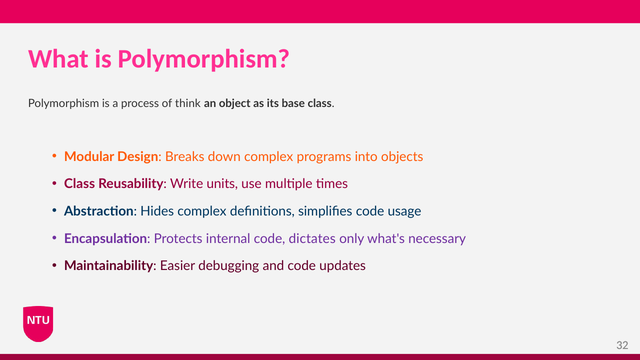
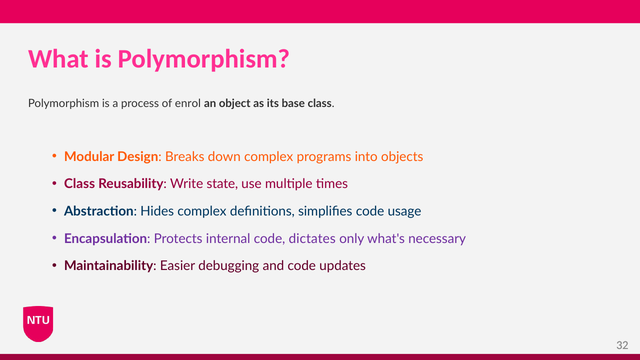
think: think -> enrol (188, 103)
units: units -> state (222, 184)
